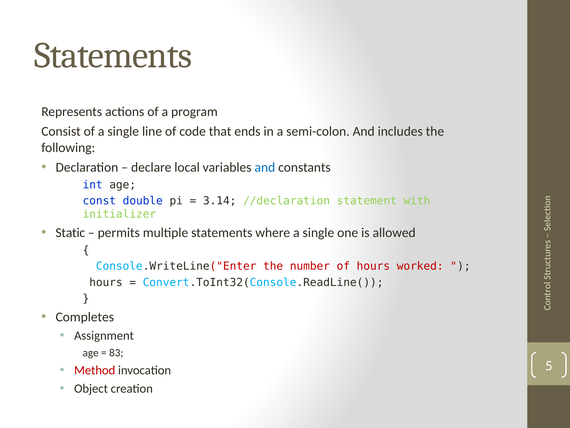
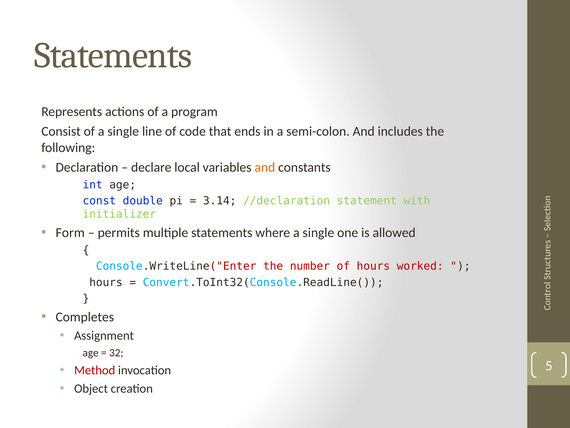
and colour: blue -> orange (265, 167)
Static: Static -> Form (70, 232)
83: 83 -> 32 (116, 352)
